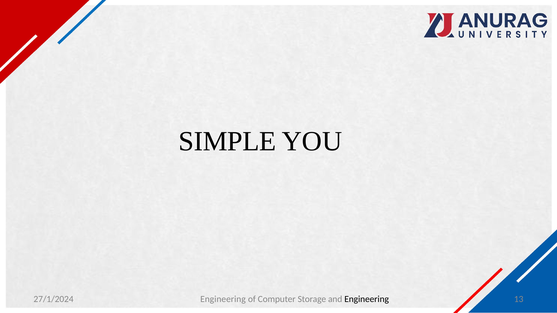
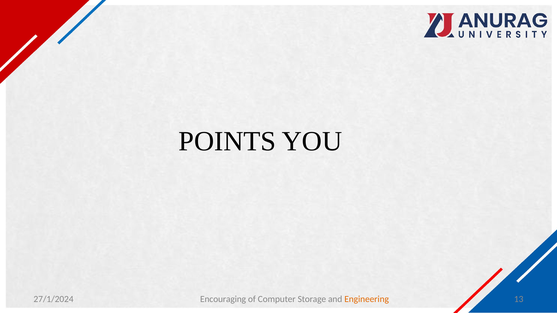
SIMPLE: SIMPLE -> POINTS (227, 141)
27/1/2024 Engineering: Engineering -> Encouraging (223, 299)
Engineering colour: black -> orange (367, 299)
